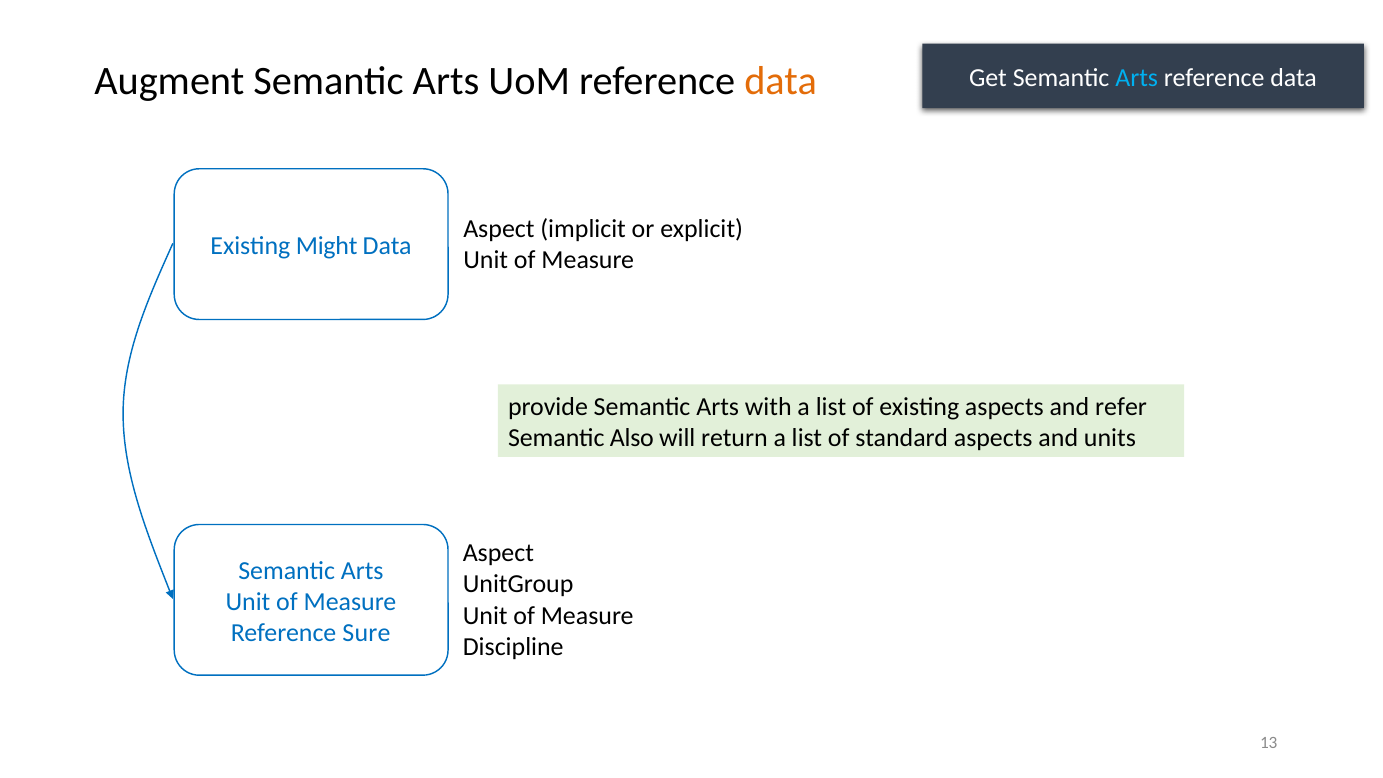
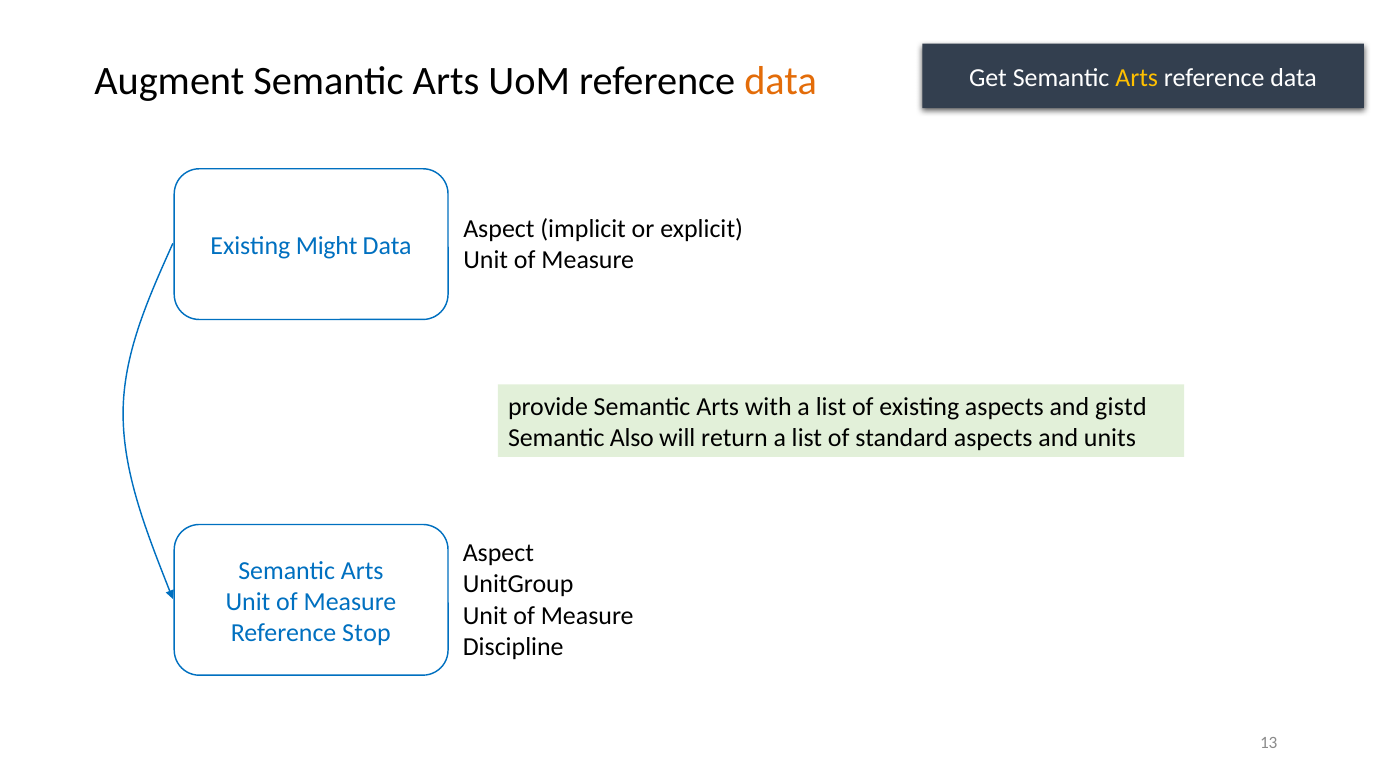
Arts colour: light blue -> yellow (1137, 78)
refer: refer -> gistd (1121, 407)
Sure: Sure -> Stop (367, 633)
